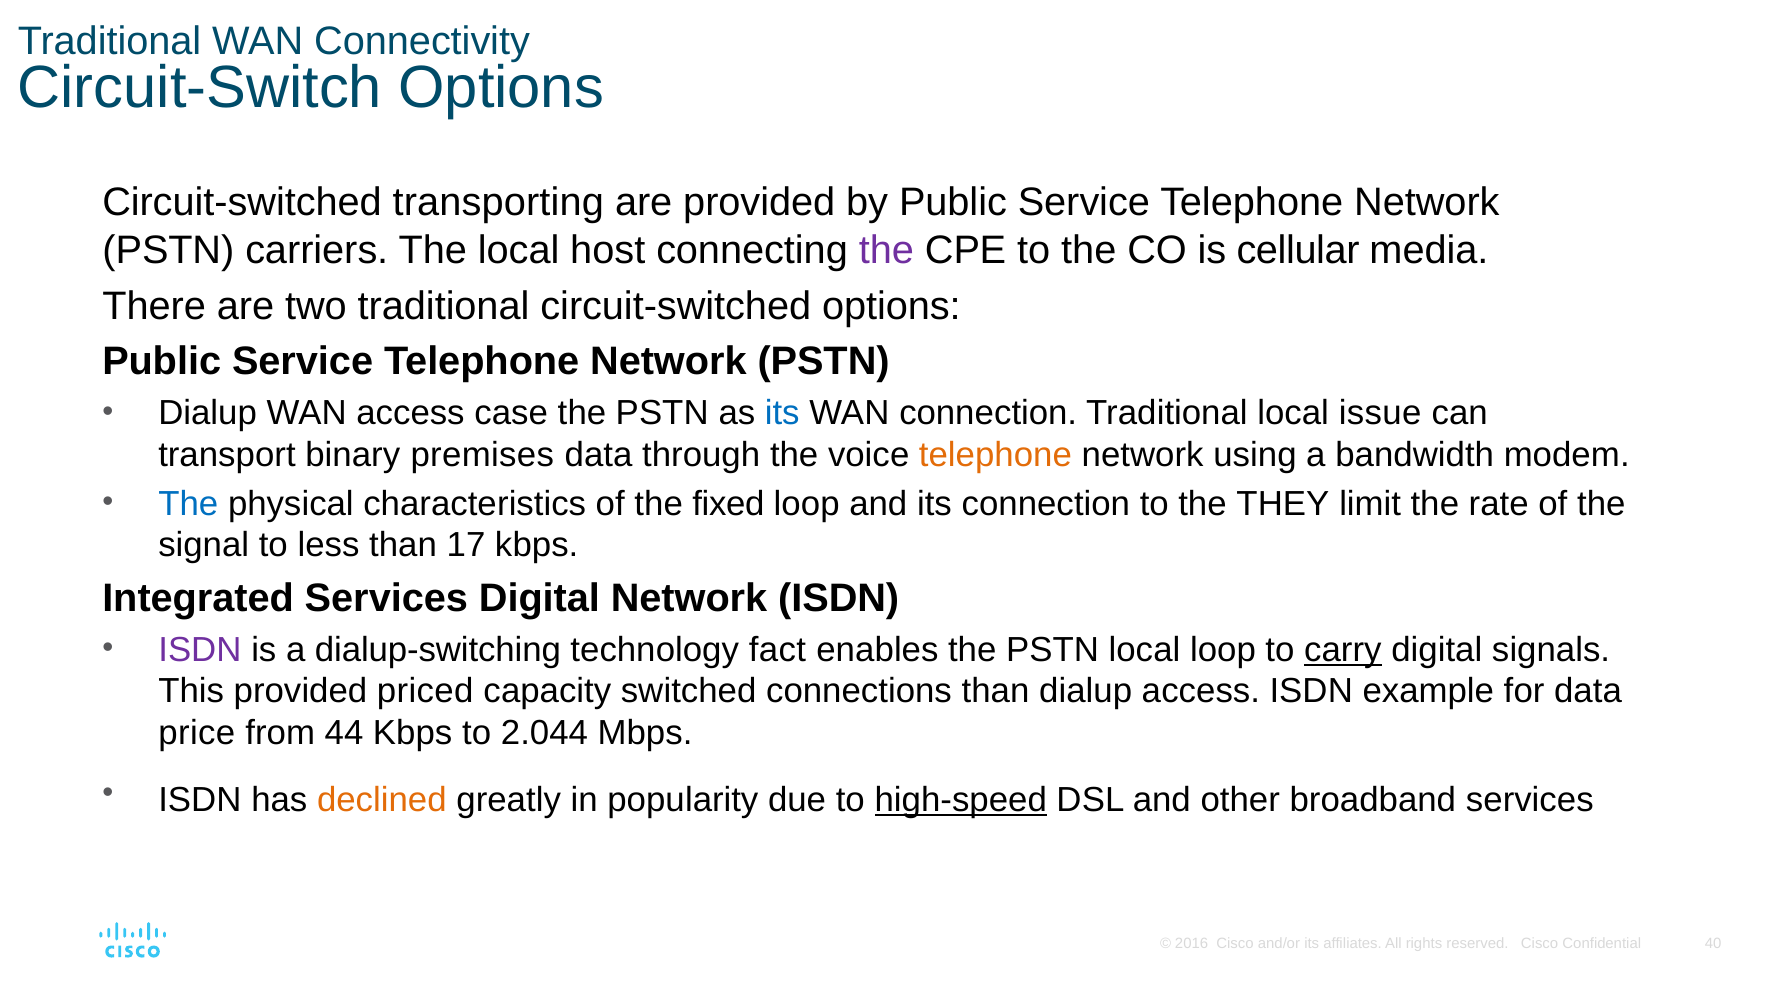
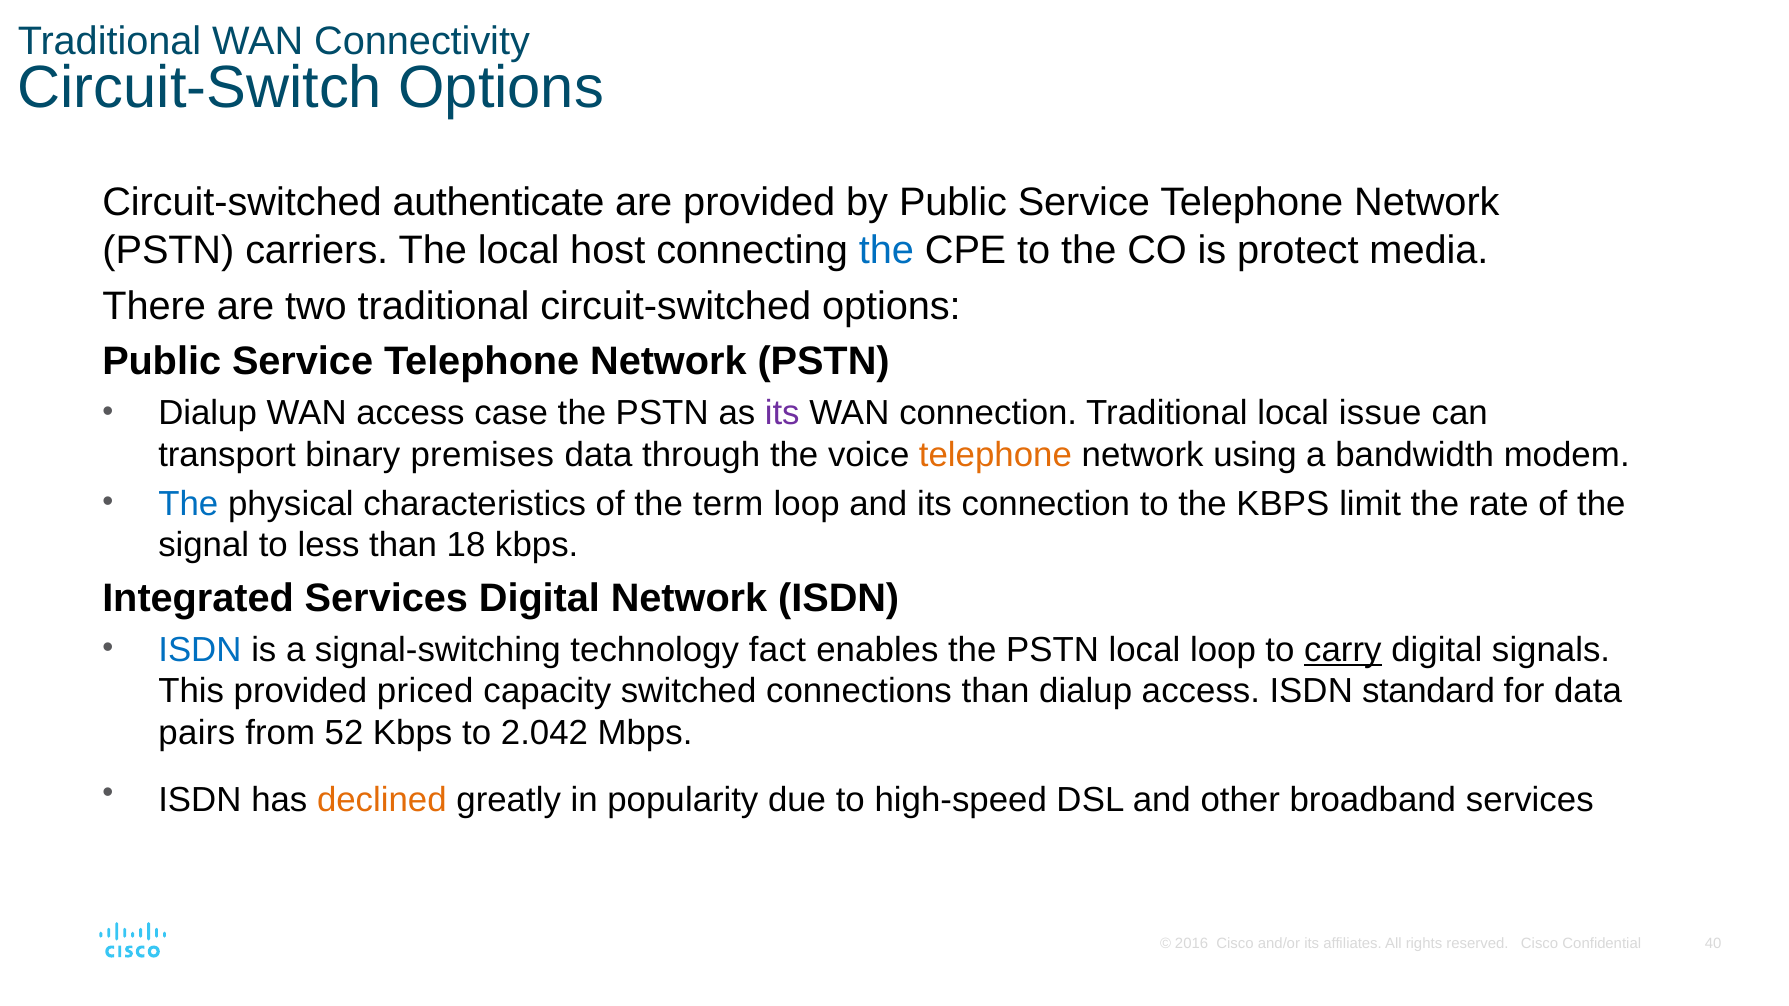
transporting: transporting -> authenticate (499, 203)
the colour: purple -> blue (886, 251)
cellular: cellular -> protect (1298, 251)
its colour: blue -> purple (782, 413)
fixed: fixed -> term (728, 504)
the THEY: THEY -> KBPS (1283, 504)
17: 17 -> 18 (466, 546)
ISDN colour: purple -> blue (200, 650)
dialup-switching: dialup-switching -> signal-switching (438, 650)
example: example -> standard (1428, 692)
price: price -> pairs (197, 733)
44: 44 -> 52 (344, 733)
2.044: 2.044 -> 2.042 (544, 733)
high-speed underline: present -> none (961, 800)
